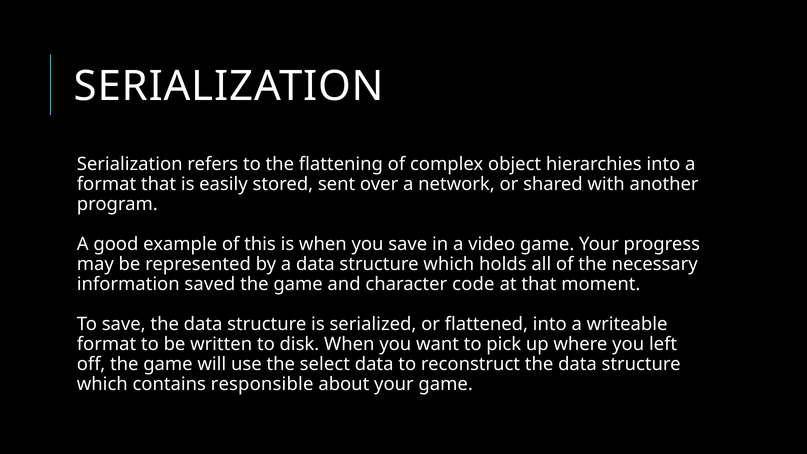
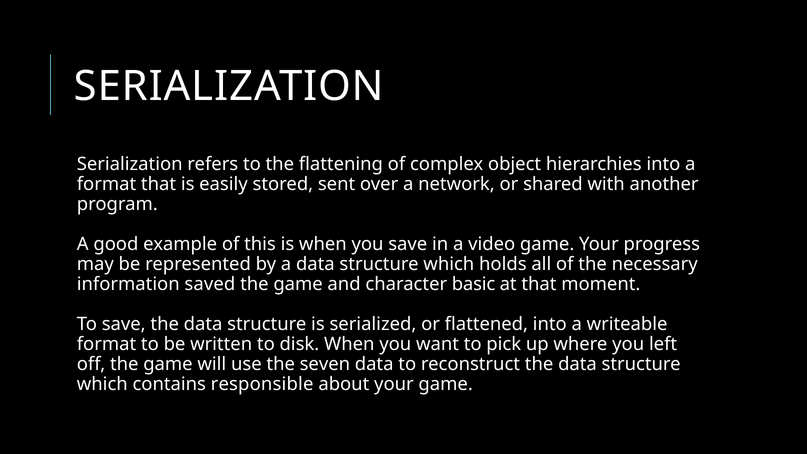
code: code -> basic (474, 284)
select: select -> seven (325, 364)
